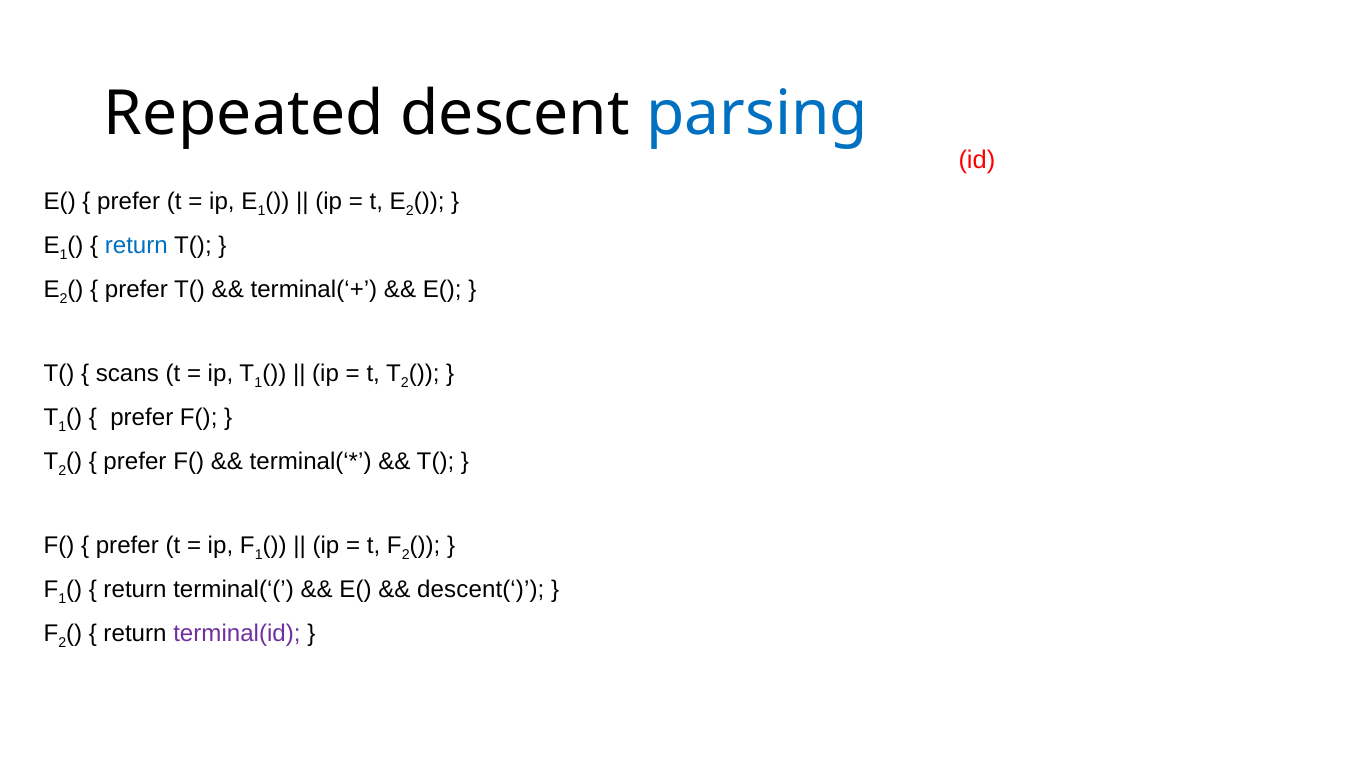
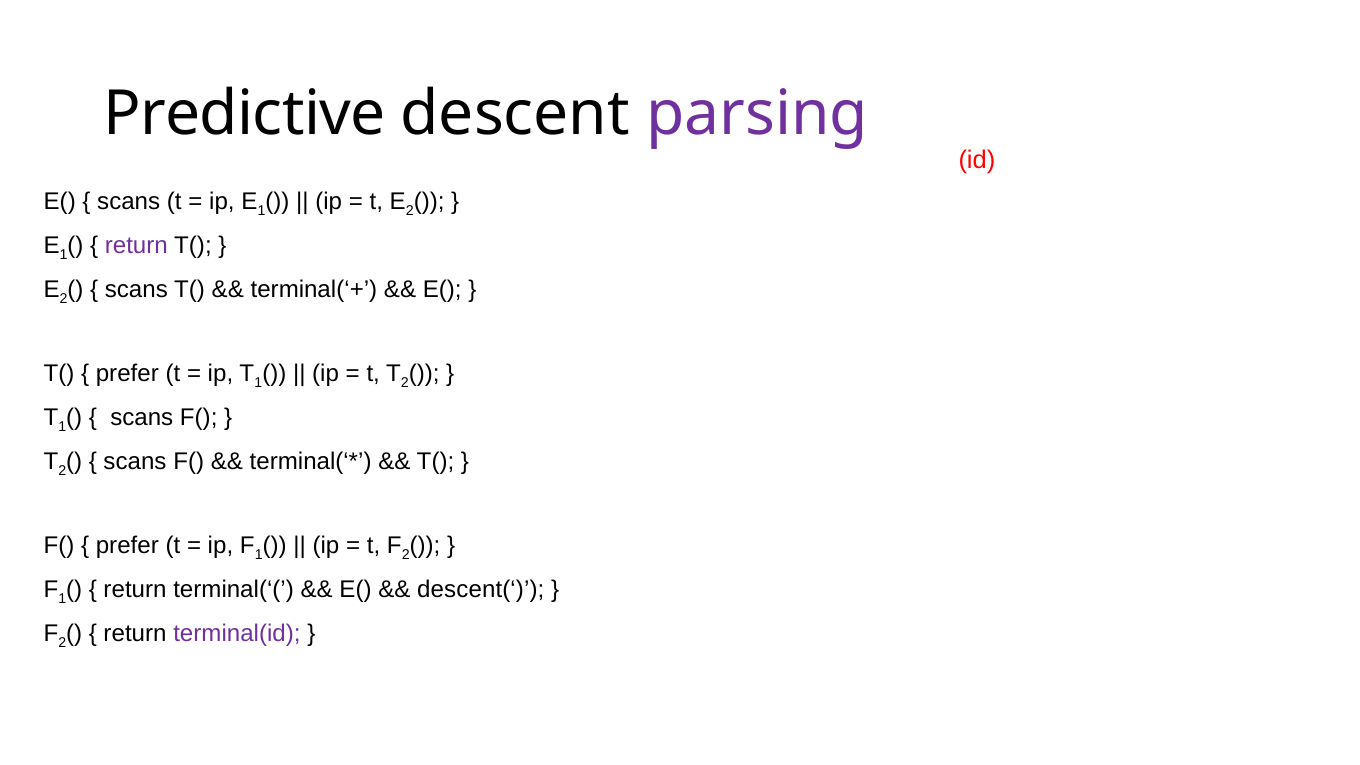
Repeated: Repeated -> Predictive (244, 114)
parsing colour: blue -> purple (757, 114)
prefer: prefer -> scans (129, 202)
return colour: blue -> purple (136, 246)
prefer: prefer -> scans (136, 290)
scans: scans -> prefer (127, 374)
prefer: prefer -> scans (142, 418)
prefer: prefer -> scans (135, 462)
